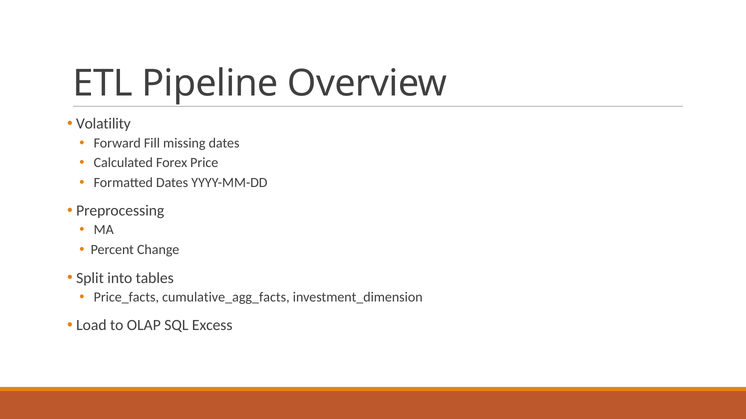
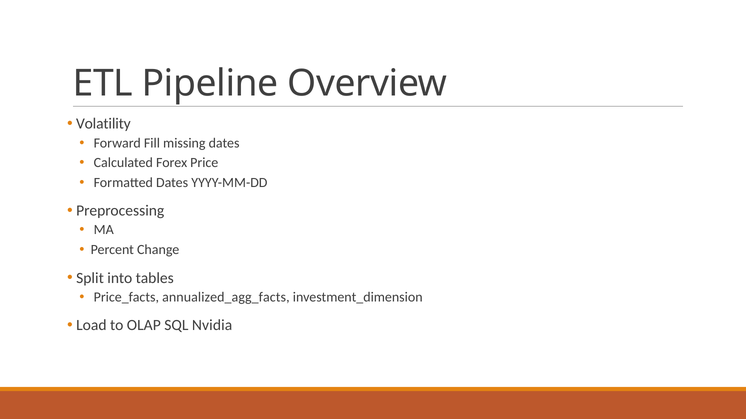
cumulative_agg_facts: cumulative_agg_facts -> annualized_agg_facts (226, 297)
Excess: Excess -> Nvidia (212, 326)
